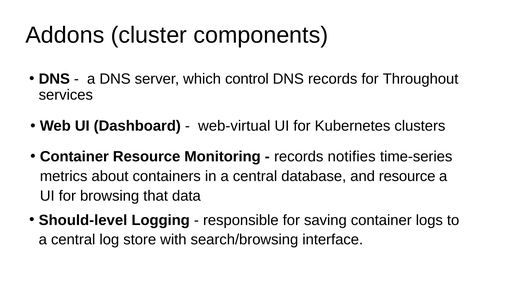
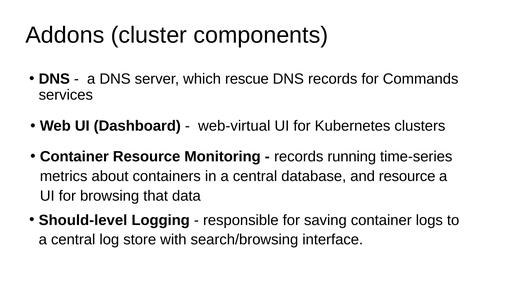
control: control -> rescue (247, 79)
Throughout: Throughout -> Commands (421, 79)
notifies: notifies -> running (352, 157)
